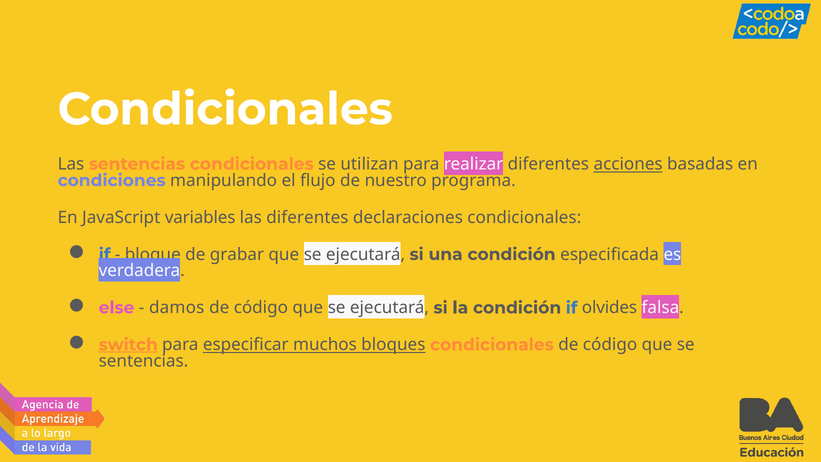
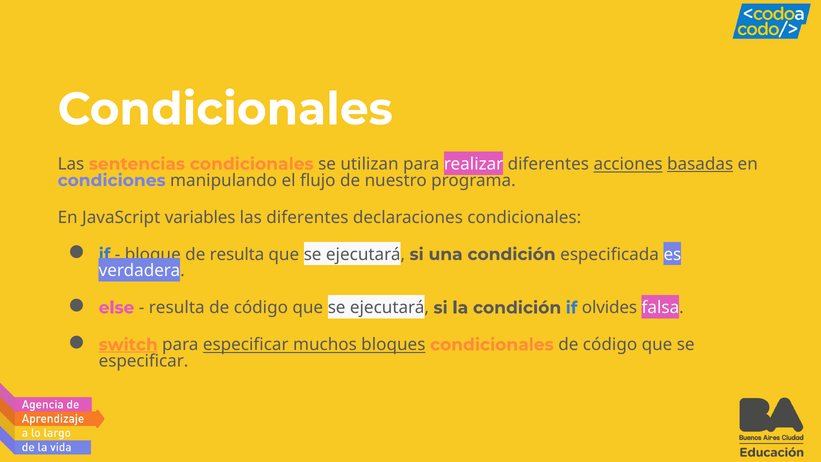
basadas underline: none -> present (700, 164)
de grabar: grabar -> resulta (237, 254)
damos: damos -> resulta (177, 308)
sentencias: sentencias -> especificar (144, 361)
